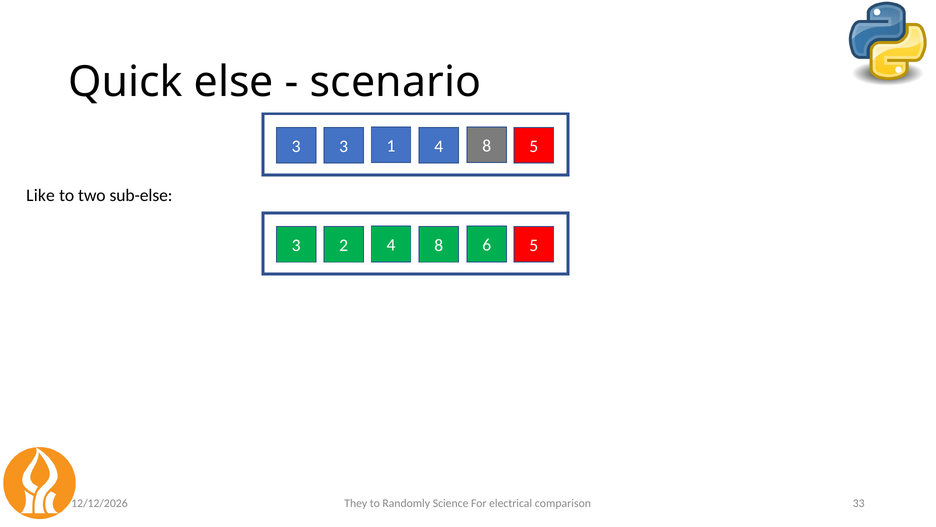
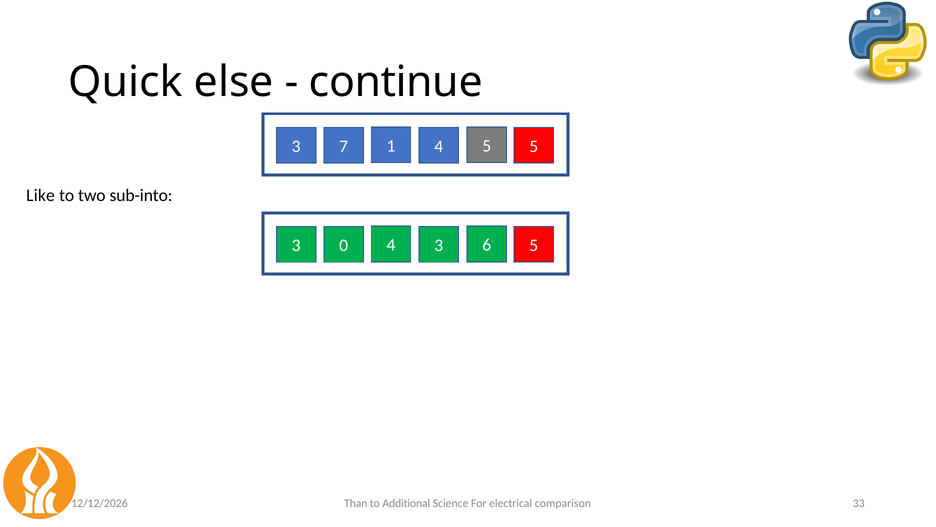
scenario: scenario -> continue (396, 82)
3 3: 3 -> 7 (344, 146)
1 4 8: 8 -> 5 (487, 146)
sub-else: sub-else -> sub-into (141, 195)
2: 2 -> 0 (344, 245)
8: 8 -> 3 (439, 245)
They: They -> Than (356, 503)
Randomly: Randomly -> Additional (406, 503)
